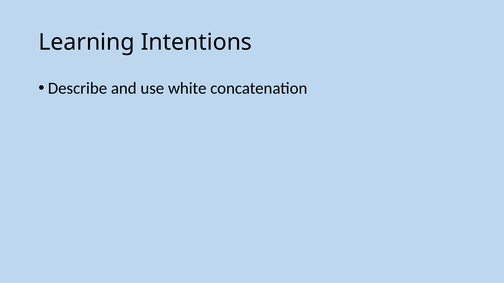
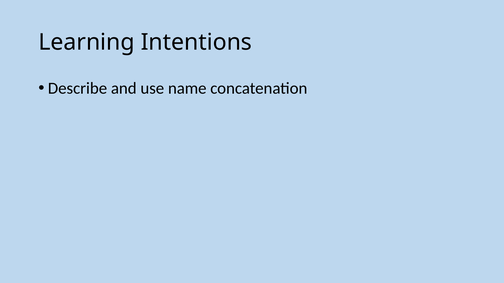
white: white -> name (187, 89)
